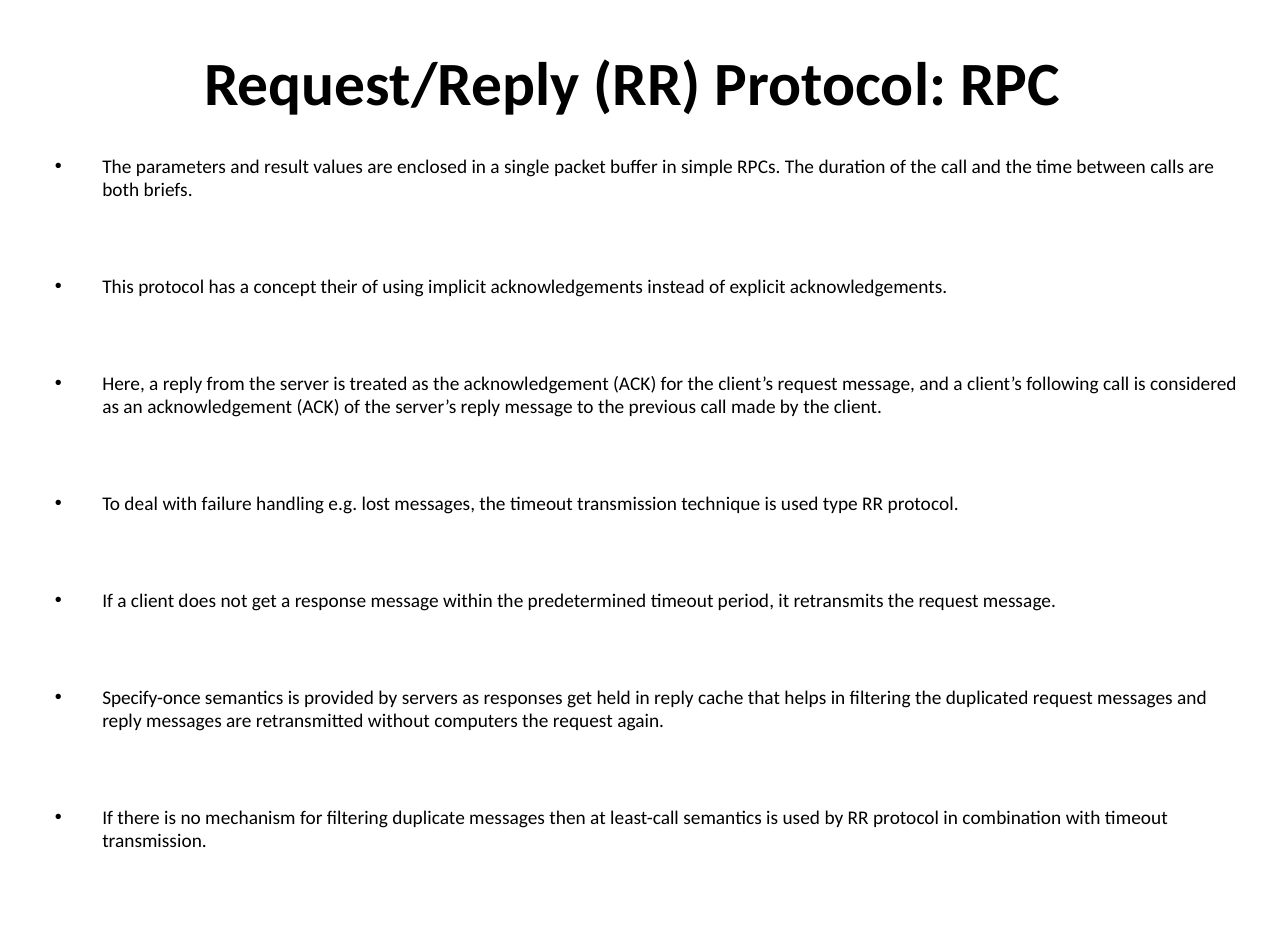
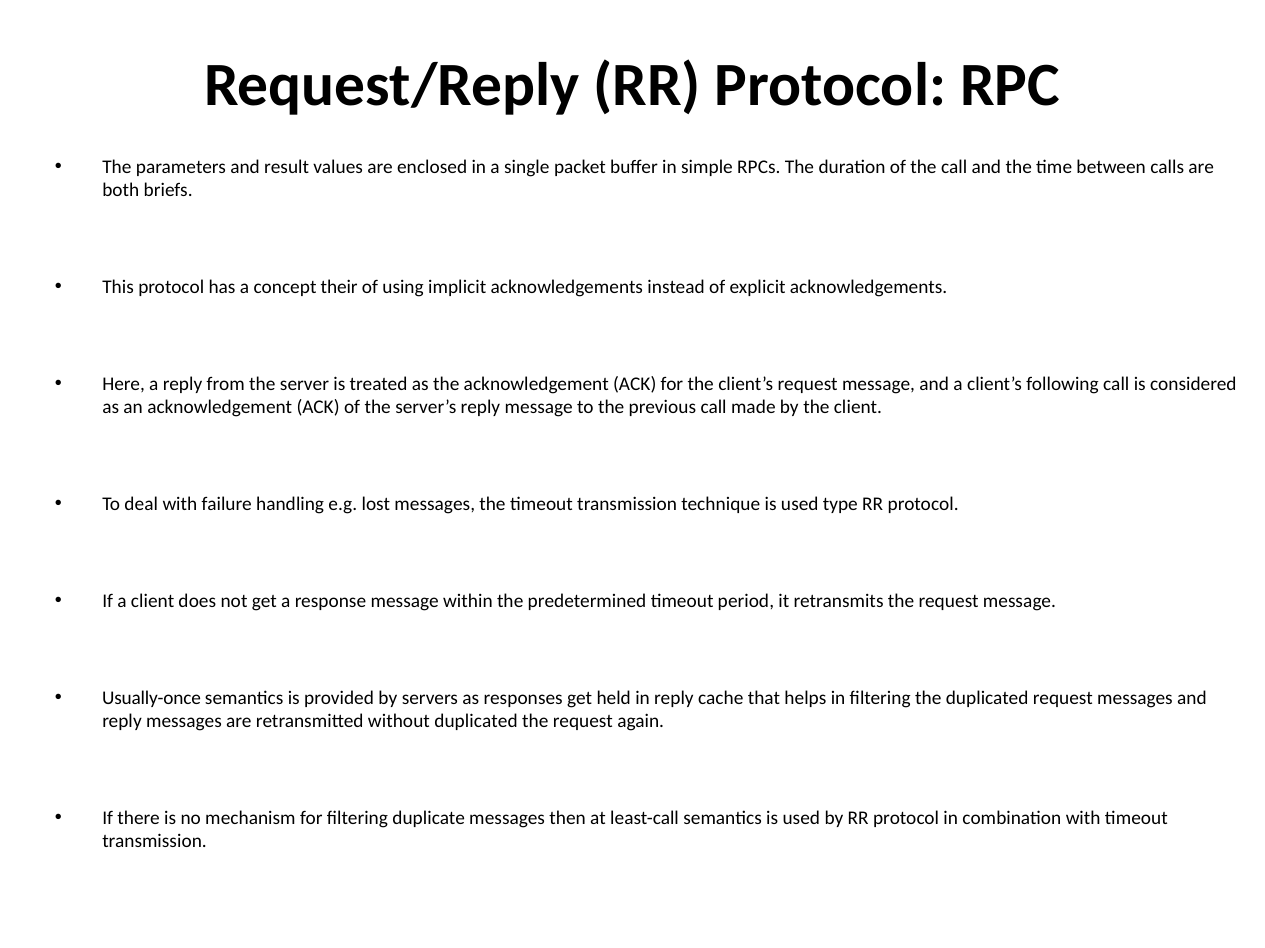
Specify-once: Specify-once -> Usually-once (151, 698)
without computers: computers -> duplicated (476, 722)
